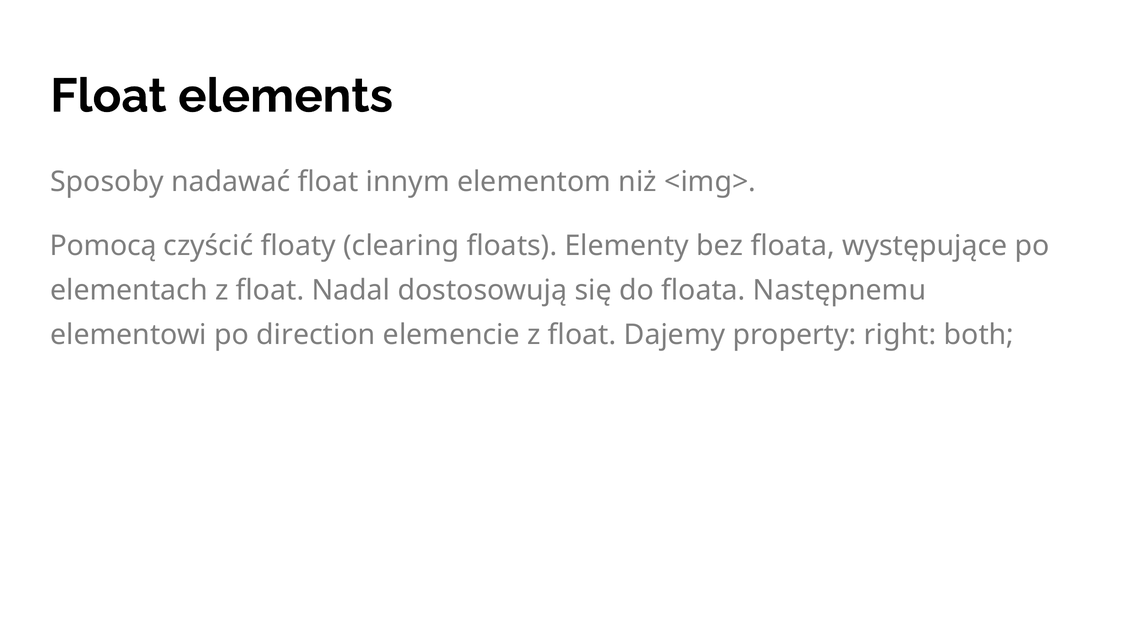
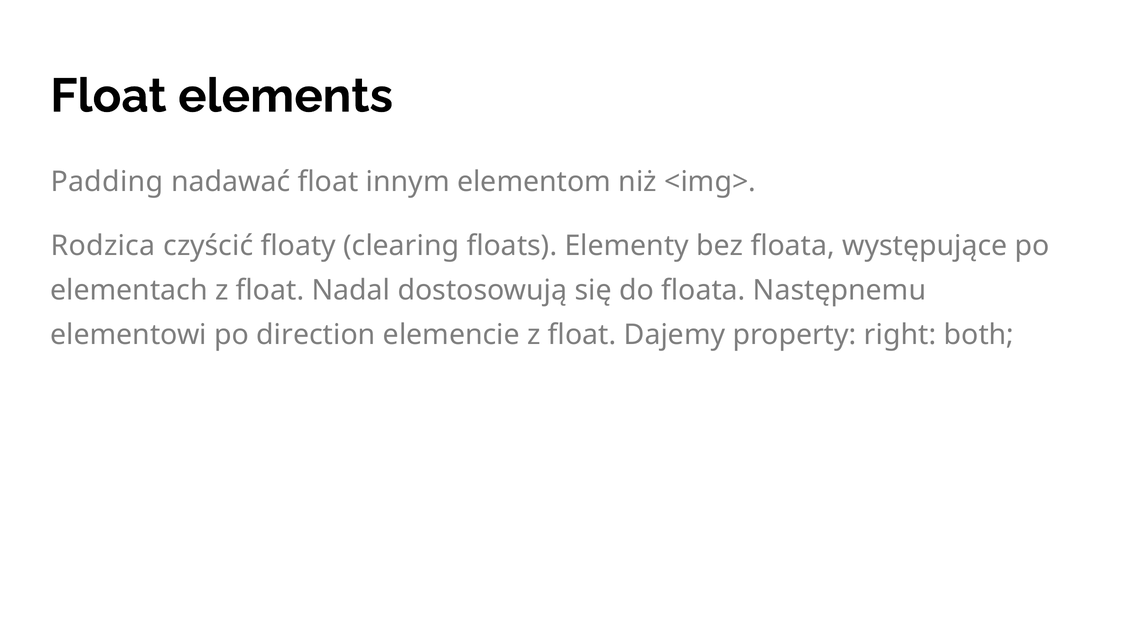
Sposoby: Sposoby -> Padding (107, 182)
Pomocą: Pomocą -> Rodzica (103, 246)
